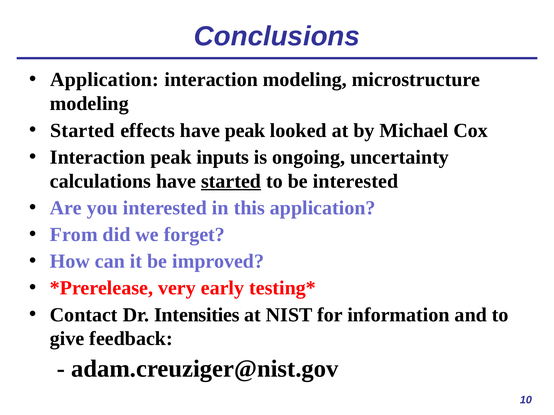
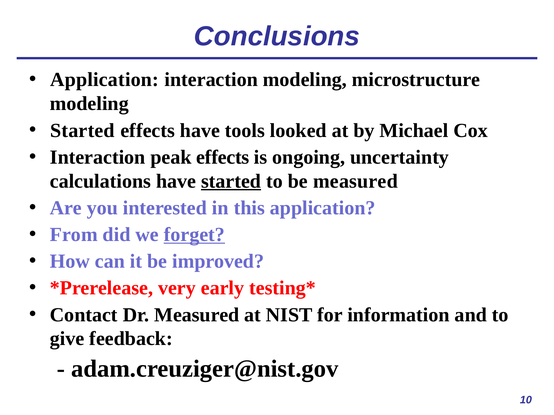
have peak: peak -> tools (245, 131)
peak inputs: inputs -> effects (223, 157)
be interested: interested -> measured (355, 181)
forget underline: none -> present (194, 235)
Dr Intensities: Intensities -> Measured (197, 315)
